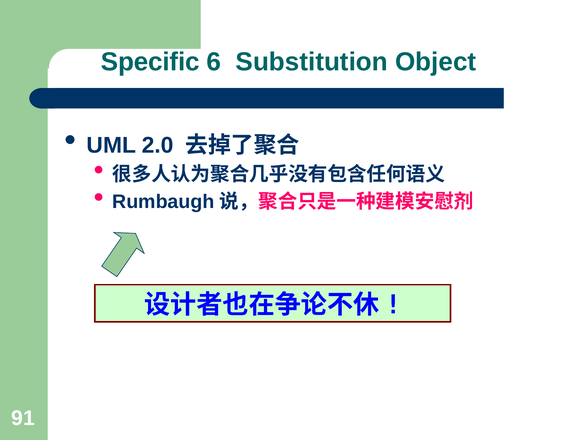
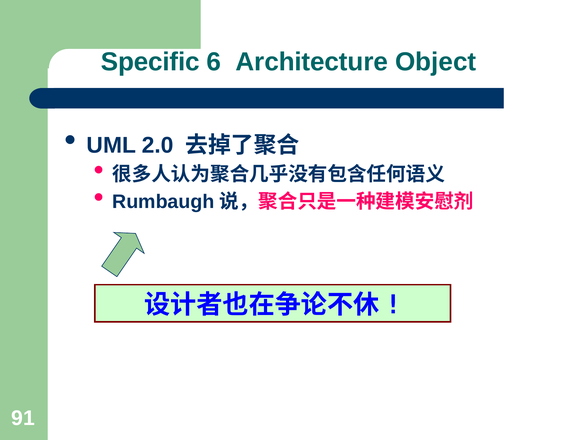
Substitution: Substitution -> Architecture (312, 62)
